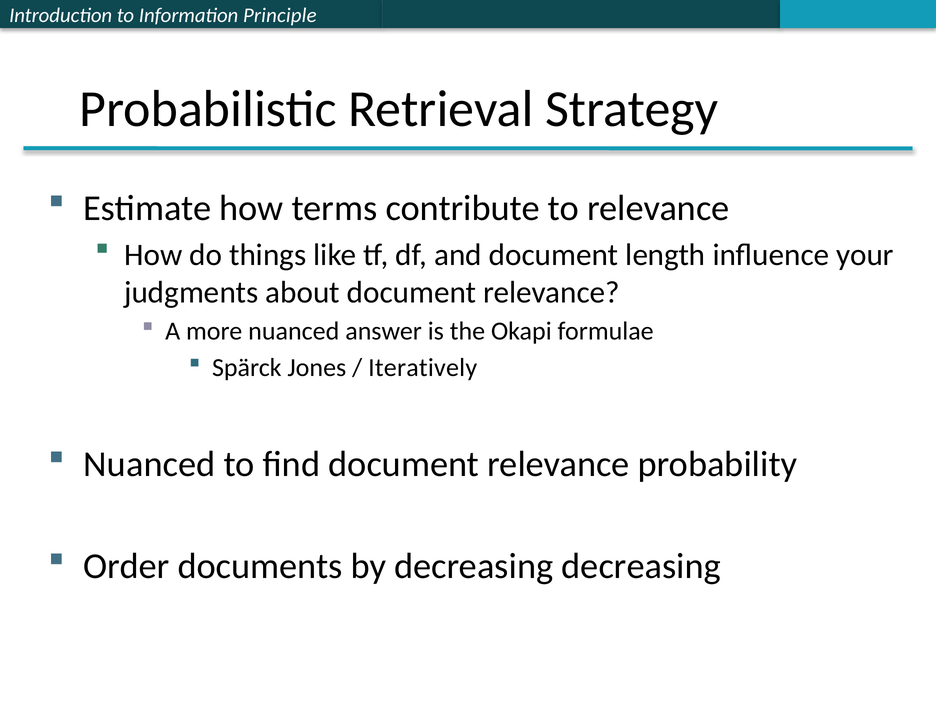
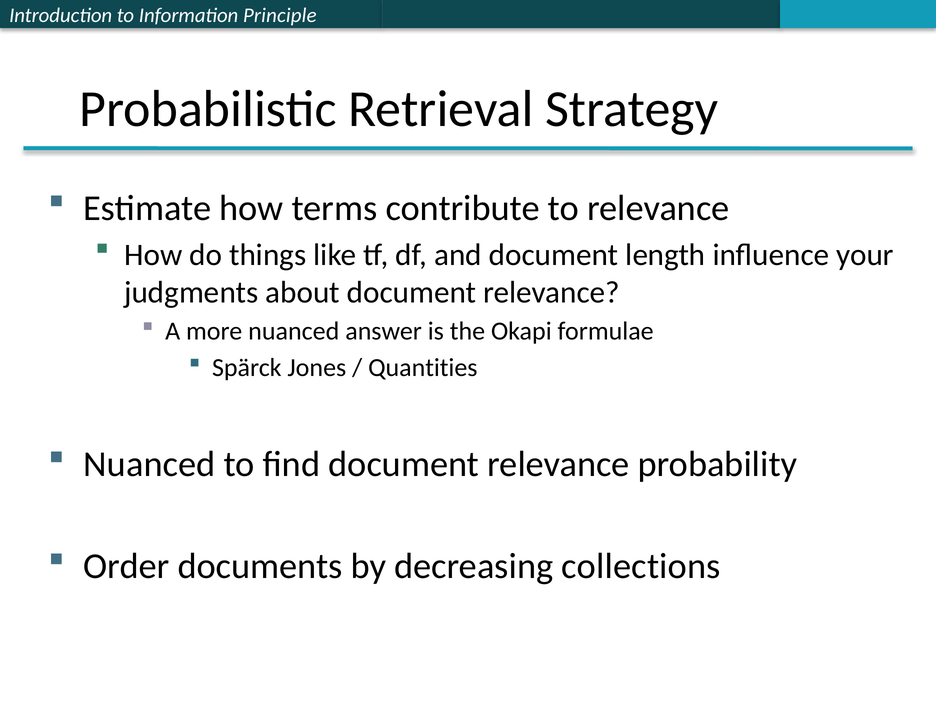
Iteratively: Iteratively -> Quantities (423, 368)
decreasing decreasing: decreasing -> collections (641, 566)
